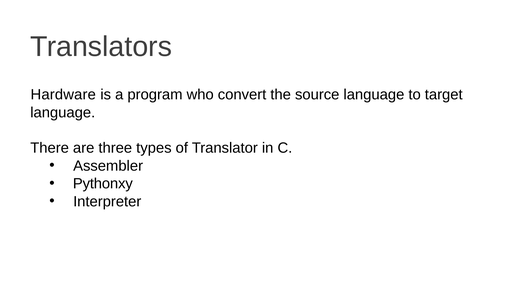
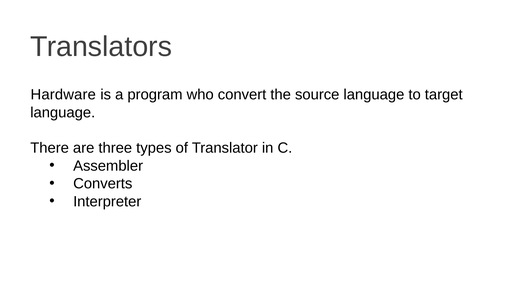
Pythonxy: Pythonxy -> Converts (103, 184)
